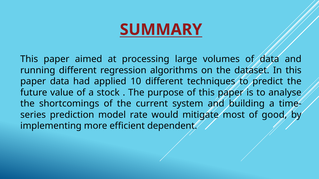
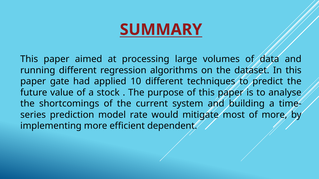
paper data: data -> gate (60, 82)
of good: good -> more (274, 115)
